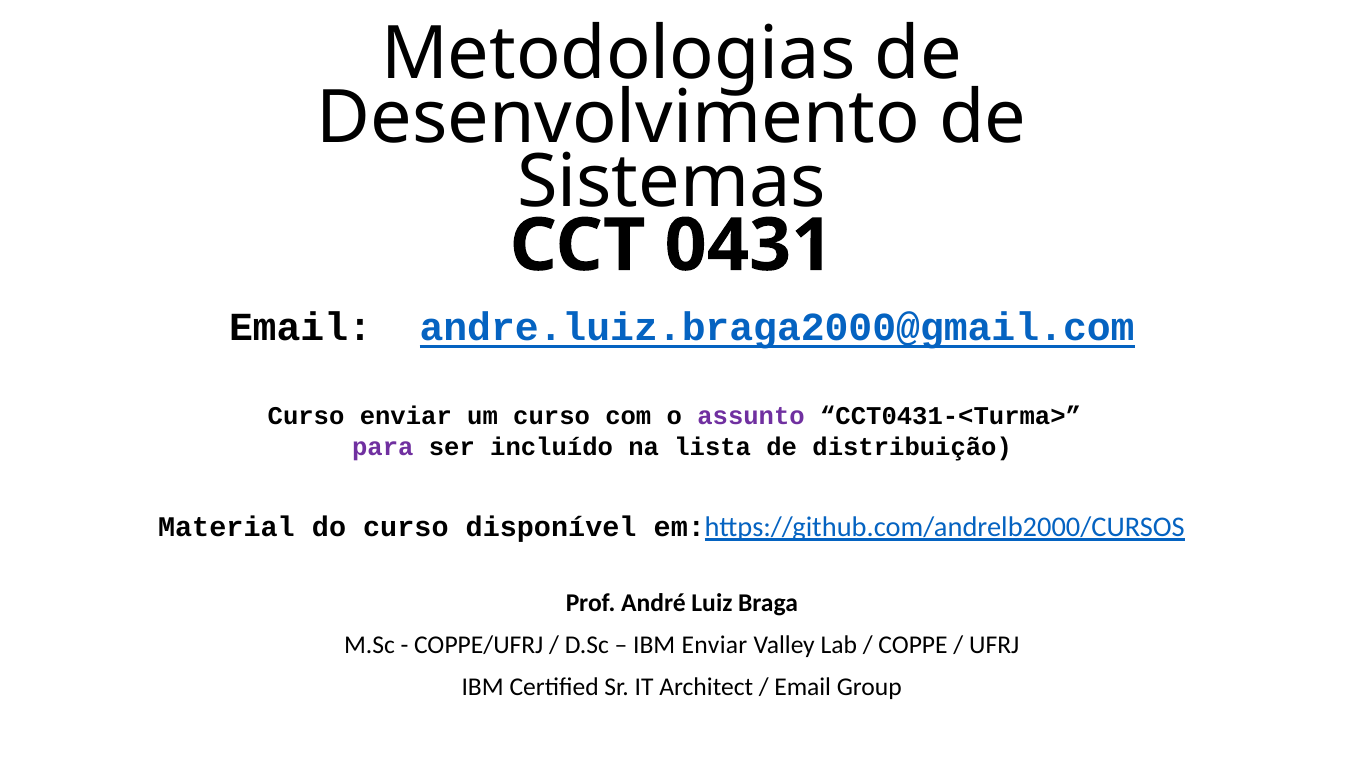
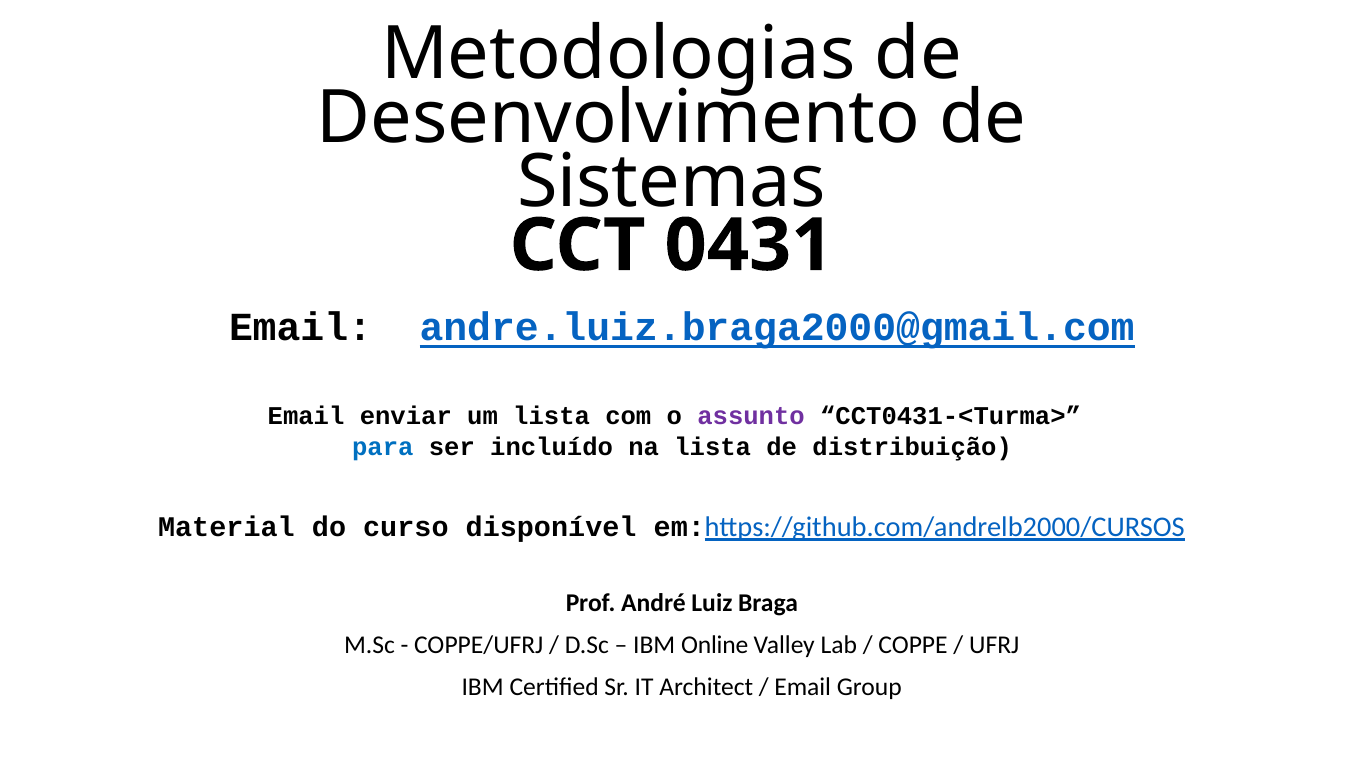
Curso: Curso -> Email (306, 417)
um curso: curso -> lista (552, 417)
para colour: purple -> blue (383, 447)
IBM Enviar: Enviar -> Online (715, 645)
